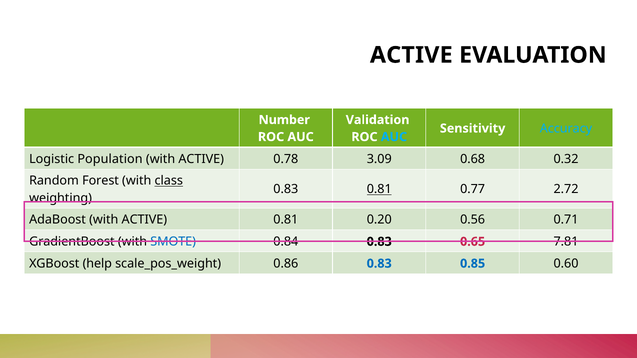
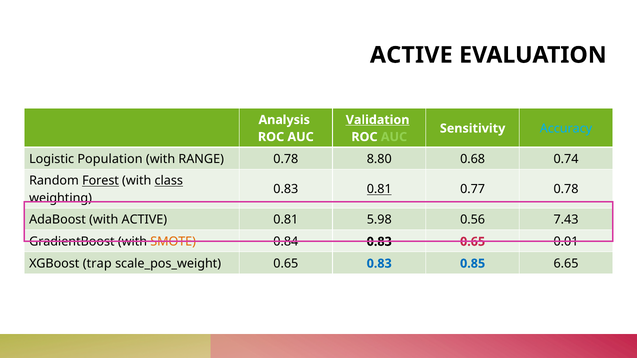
Number: Number -> Analysis (284, 120)
Validation underline: none -> present (378, 120)
AUC colour: light blue -> light green (394, 137)
ACTIVE: ACTIVE -> RANGE (201, 159)
3.09: 3.09 -> 8.80 (379, 159)
0.32: 0.32 -> 0.74 (566, 159)
Forest underline: none -> present (101, 181)
0.77 2.72: 2.72 -> 0.78 (566, 189)
0.20: 0.20 -> 5.98 (379, 220)
0.71: 0.71 -> 7.43 (566, 220)
SMOTE colour: blue -> orange (173, 242)
7.81: 7.81 -> 0.01 (566, 242)
help: help -> trap (97, 264)
0.86: 0.86 -> 0.65 (286, 264)
0.60: 0.60 -> 6.65 (566, 264)
